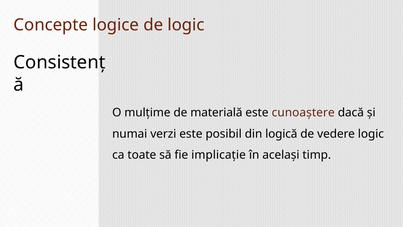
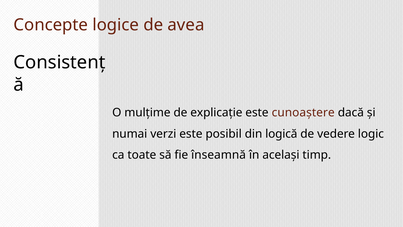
de logic: logic -> avea (186, 25)
materială: materială -> explicație (216, 112)
implicație: implicație -> înseamnă (219, 155)
